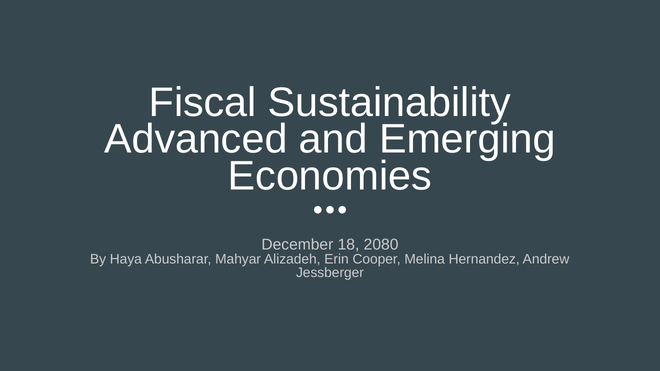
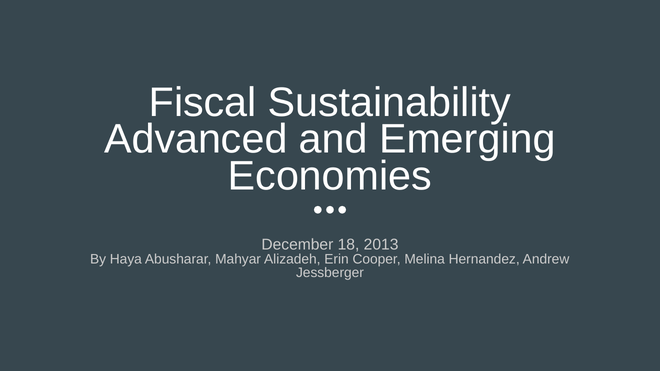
2080: 2080 -> 2013 (381, 245)
